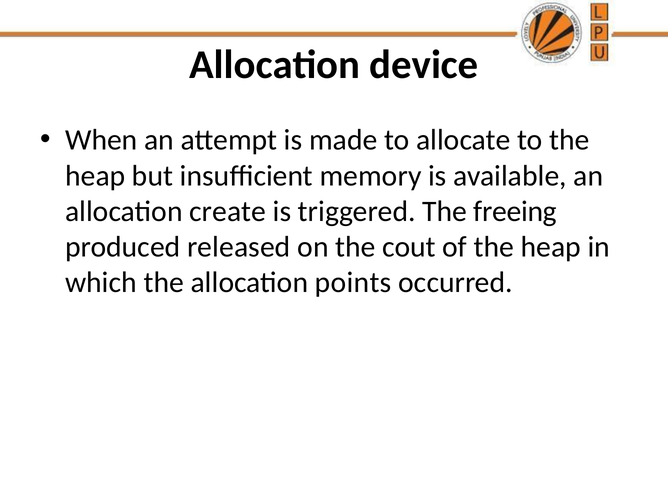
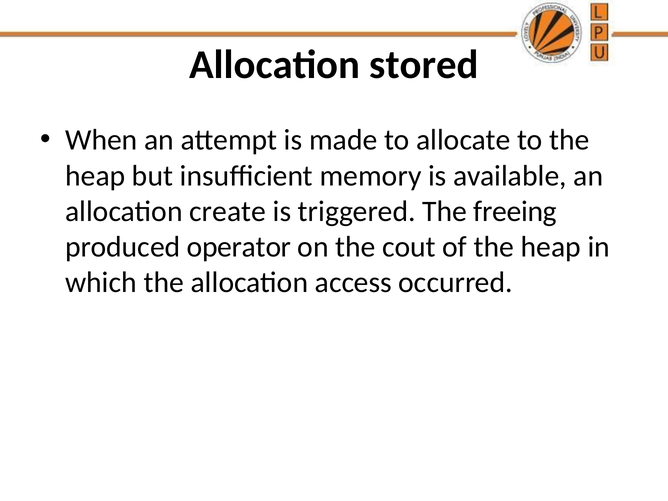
device: device -> stored (424, 65)
released: released -> operator (239, 247)
points: points -> access (353, 283)
